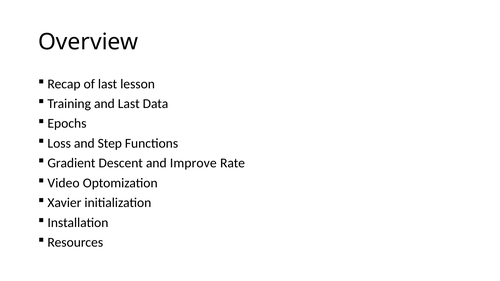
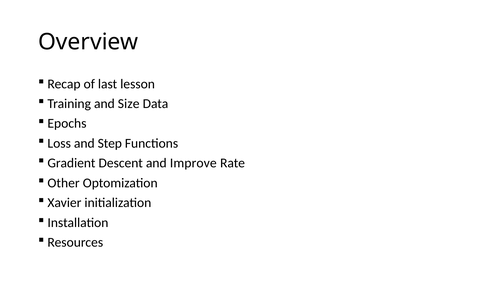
and Last: Last -> Size (129, 104)
Video: Video -> Other (64, 183)
